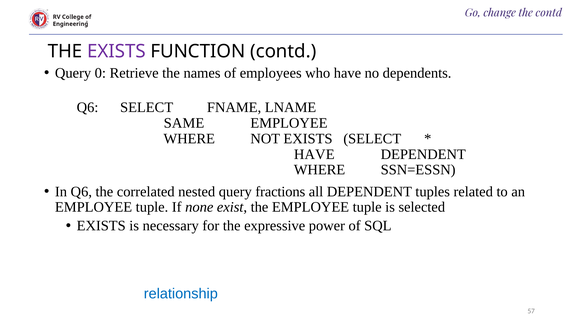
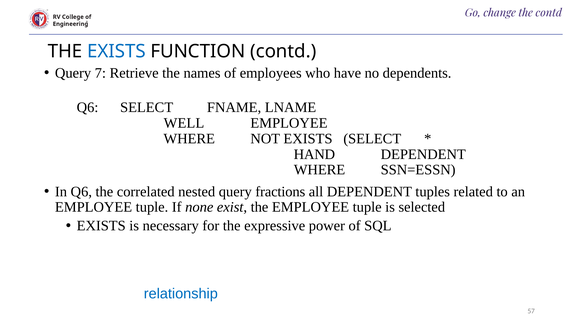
EXISTS colour: purple -> blue (116, 51)
0: 0 -> 7 (100, 73)
SAME: SAME -> WELL (184, 123)
HAVE: HAVE -> HAND (314, 154)
